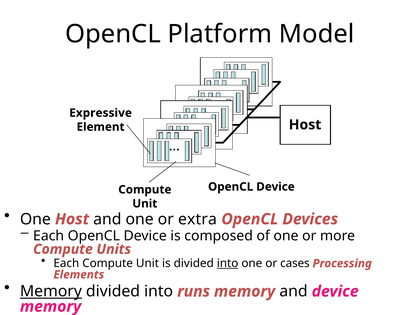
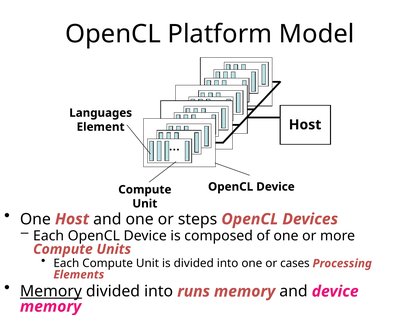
Expressive: Expressive -> Languages (101, 113)
extra: extra -> steps (198, 219)
into underline: present -> none (228, 263)
